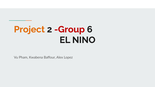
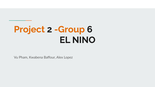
Group colour: red -> orange (70, 29)
